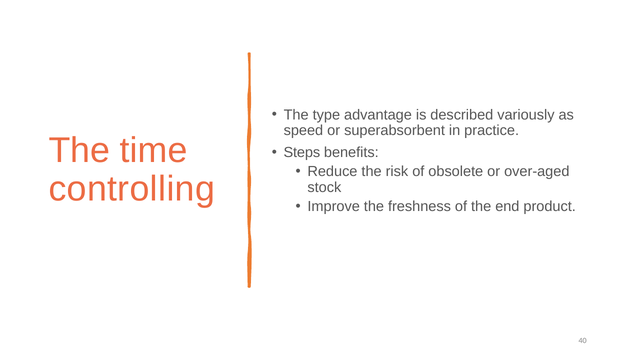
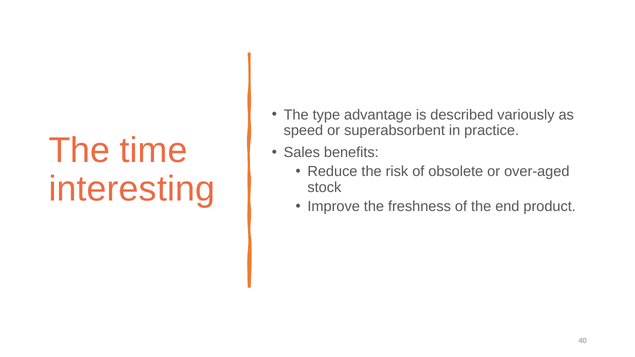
Steps: Steps -> Sales (302, 153)
controlling: controlling -> interesting (132, 189)
